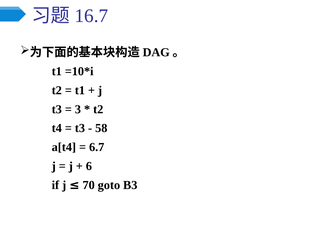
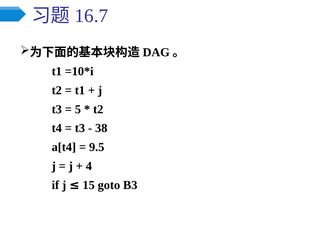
3: 3 -> 5 (78, 109)
58: 58 -> 38 (101, 128)
6.7: 6.7 -> 9.5 (97, 148)
6: 6 -> 4 (89, 167)
70: 70 -> 15 (89, 186)
